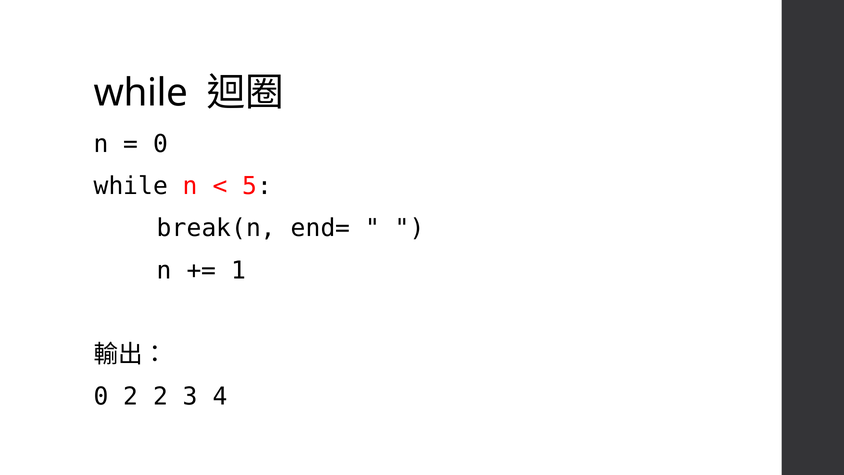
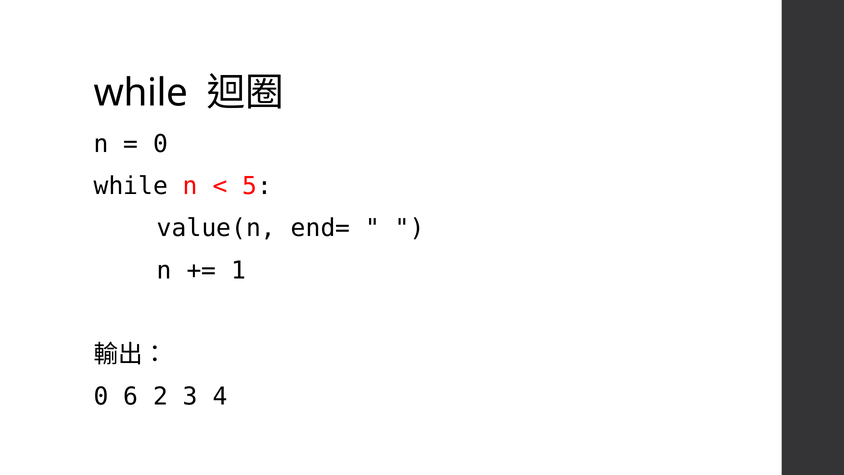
break(n: break(n -> value(n (216, 228)
0 2: 2 -> 6 (131, 397)
